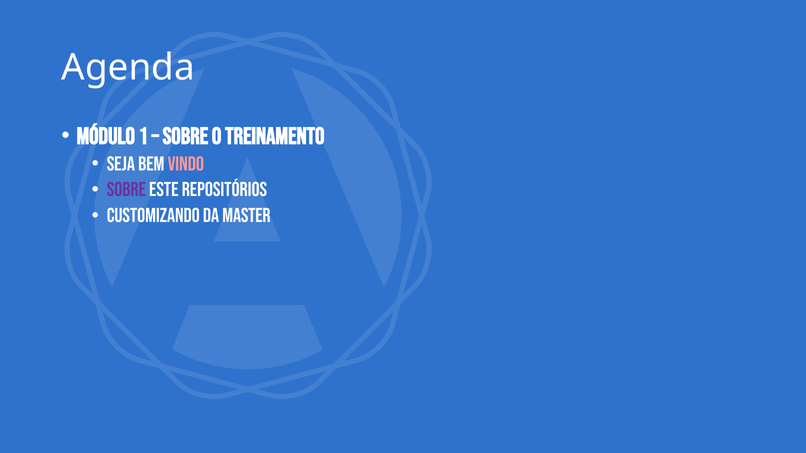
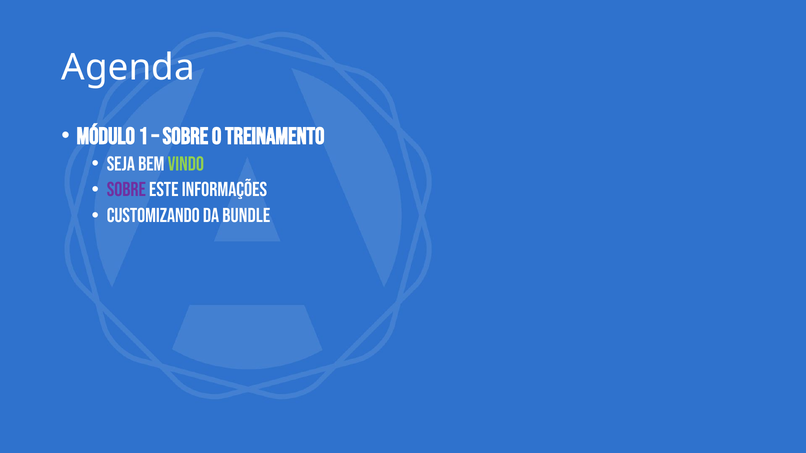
vindo colour: pink -> light green (186, 164)
repositórios: repositórios -> informações (224, 190)
Master: Master -> Bundle (246, 216)
